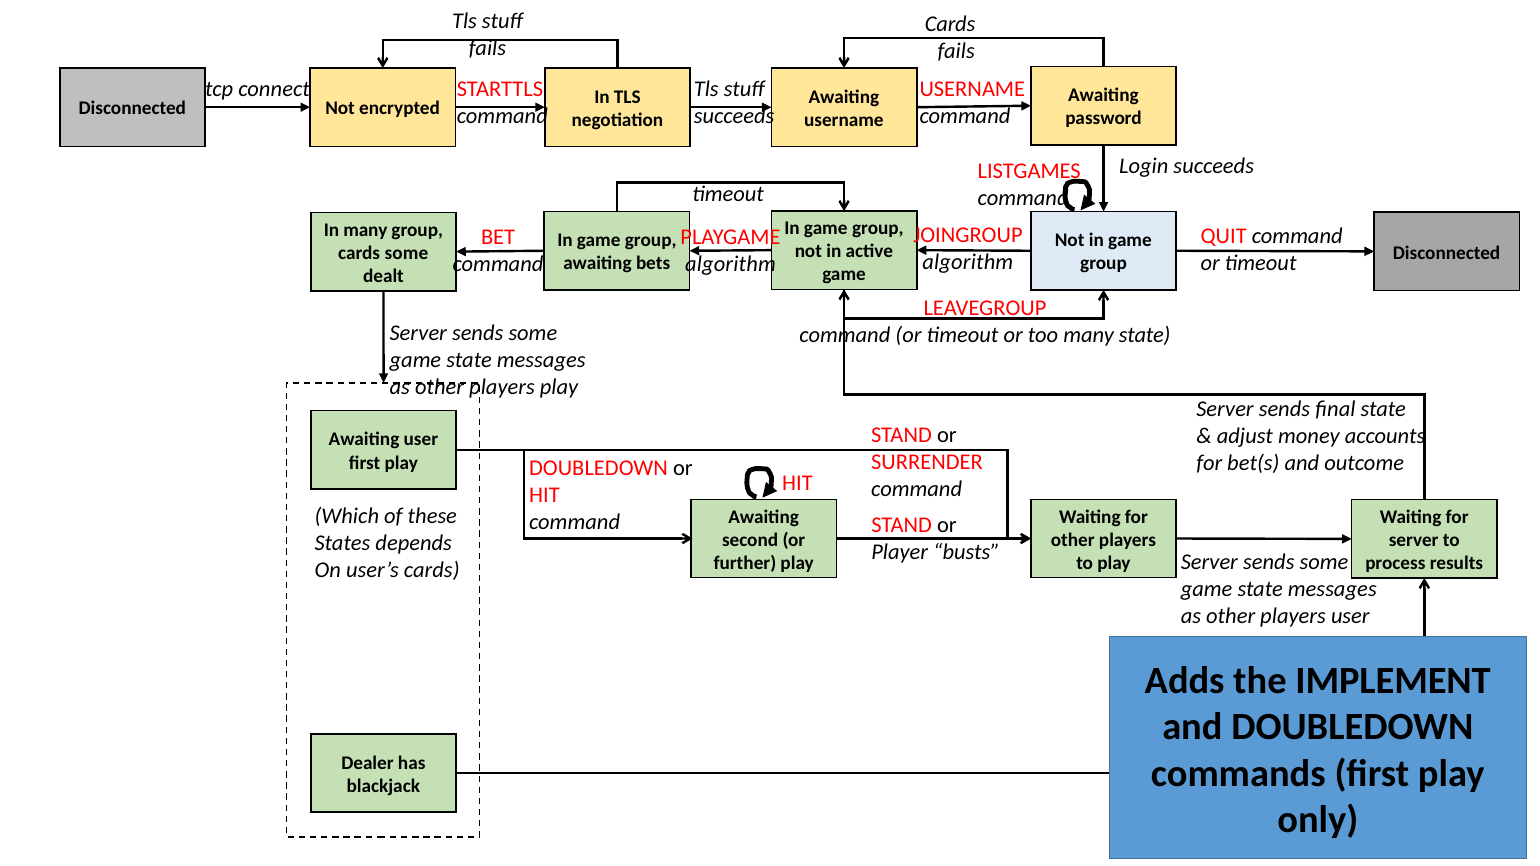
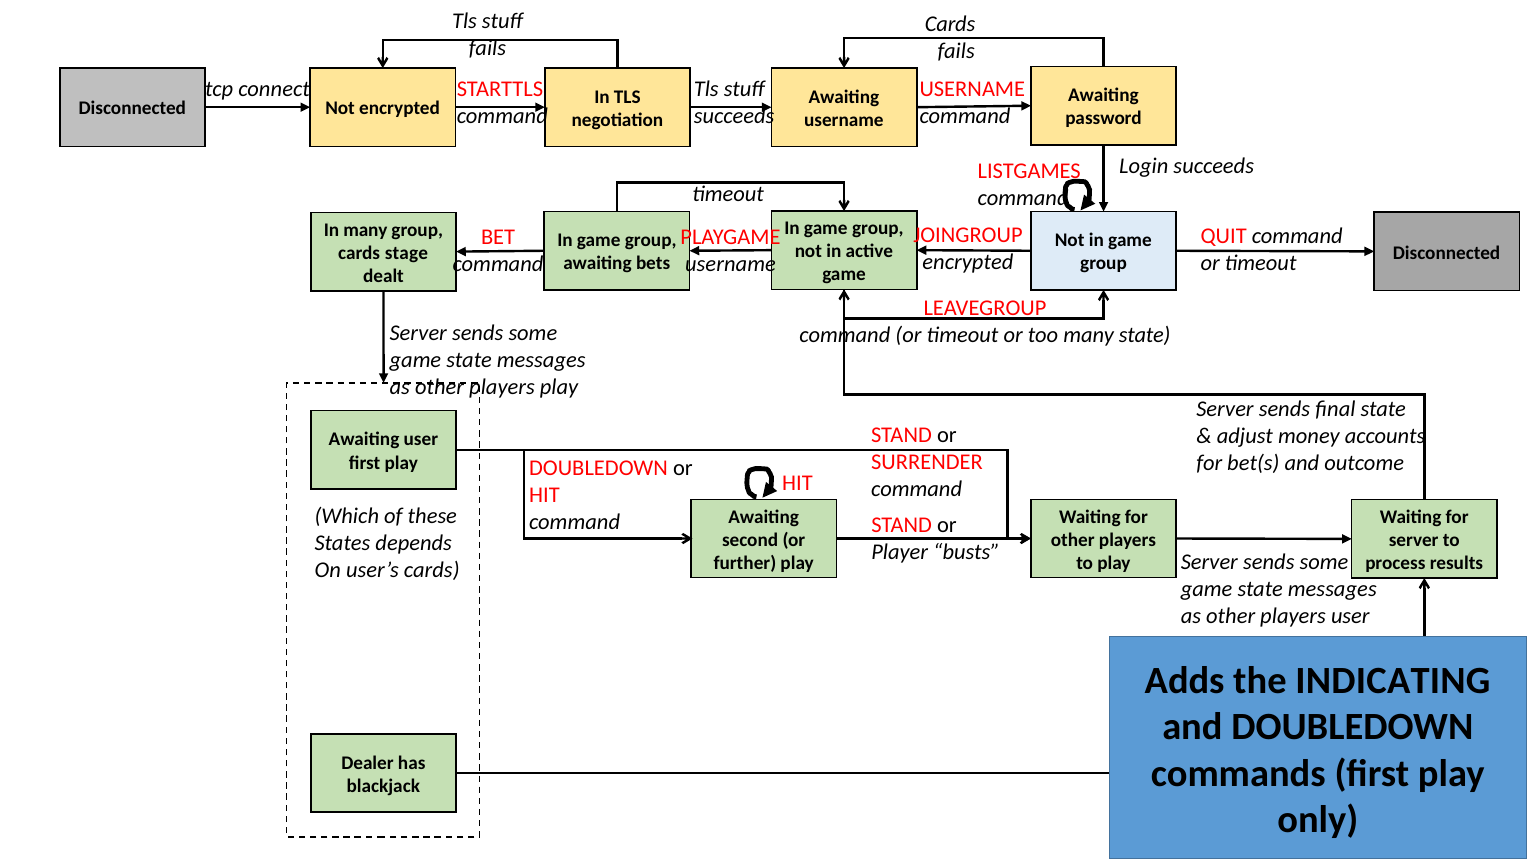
cards some: some -> stage (406, 253)
algorithm: algorithm -> encrypted (968, 262)
algorithm: algorithm -> username (730, 264)
IMPLEMENT: IMPLEMENT -> INDICATING (1393, 681)
